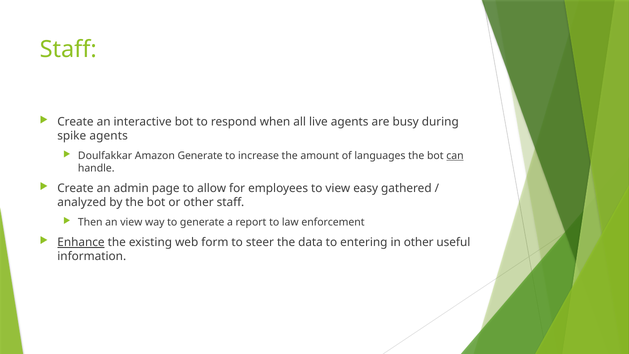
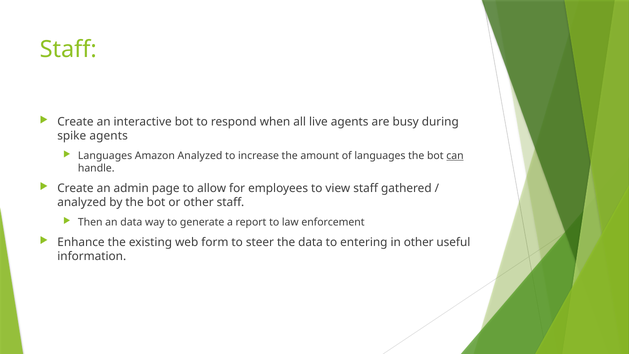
Doulfakkar: Doulfakkar -> Languages (105, 156)
Amazon Generate: Generate -> Analyzed (200, 156)
view easy: easy -> staff (366, 188)
an view: view -> data (131, 222)
Enhance underline: present -> none (81, 242)
